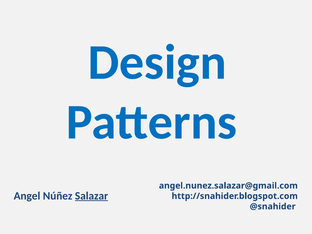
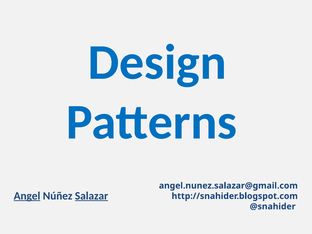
Angel underline: none -> present (27, 196)
